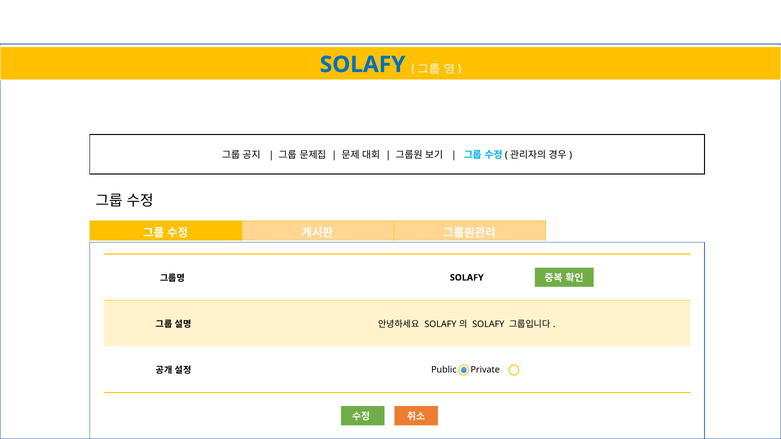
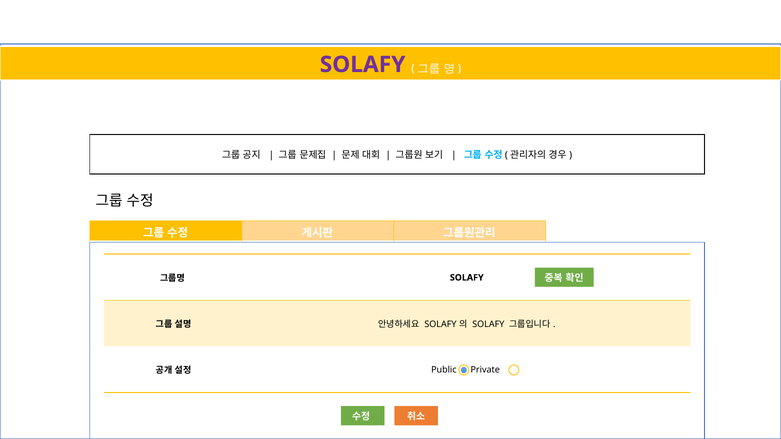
SOLAFY colour: blue -> purple (363, 65)
